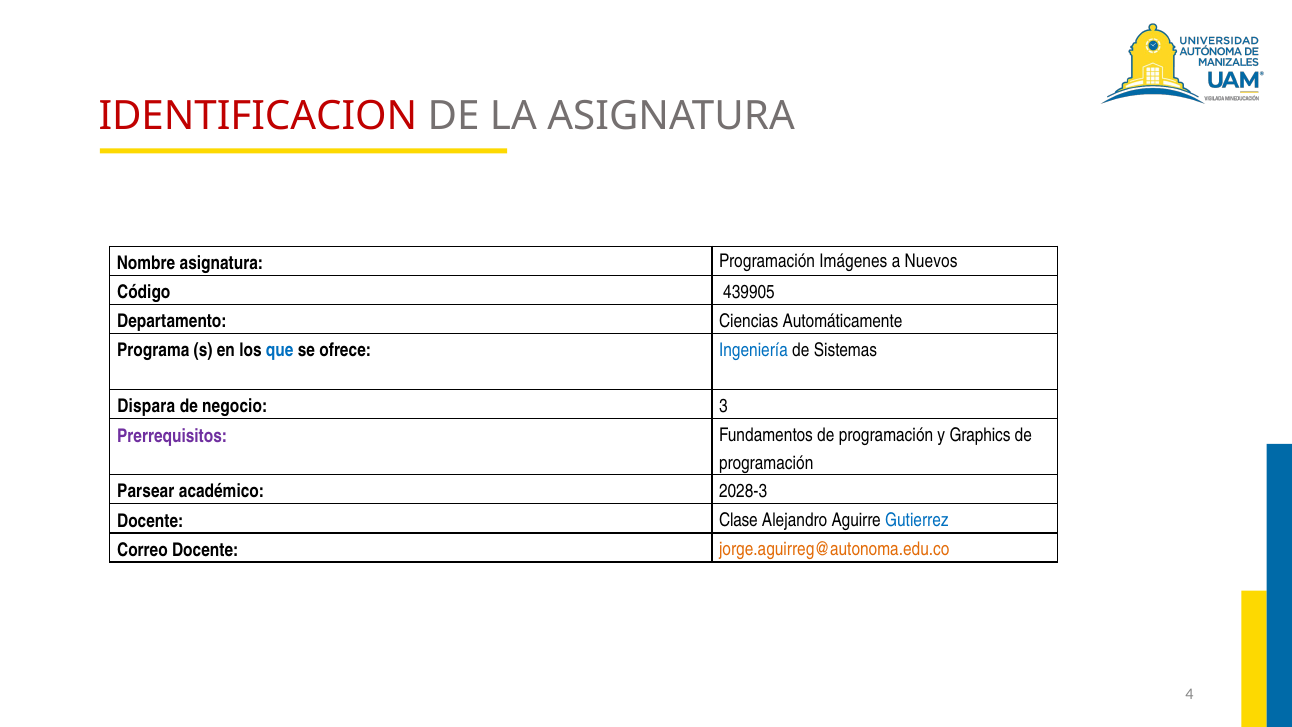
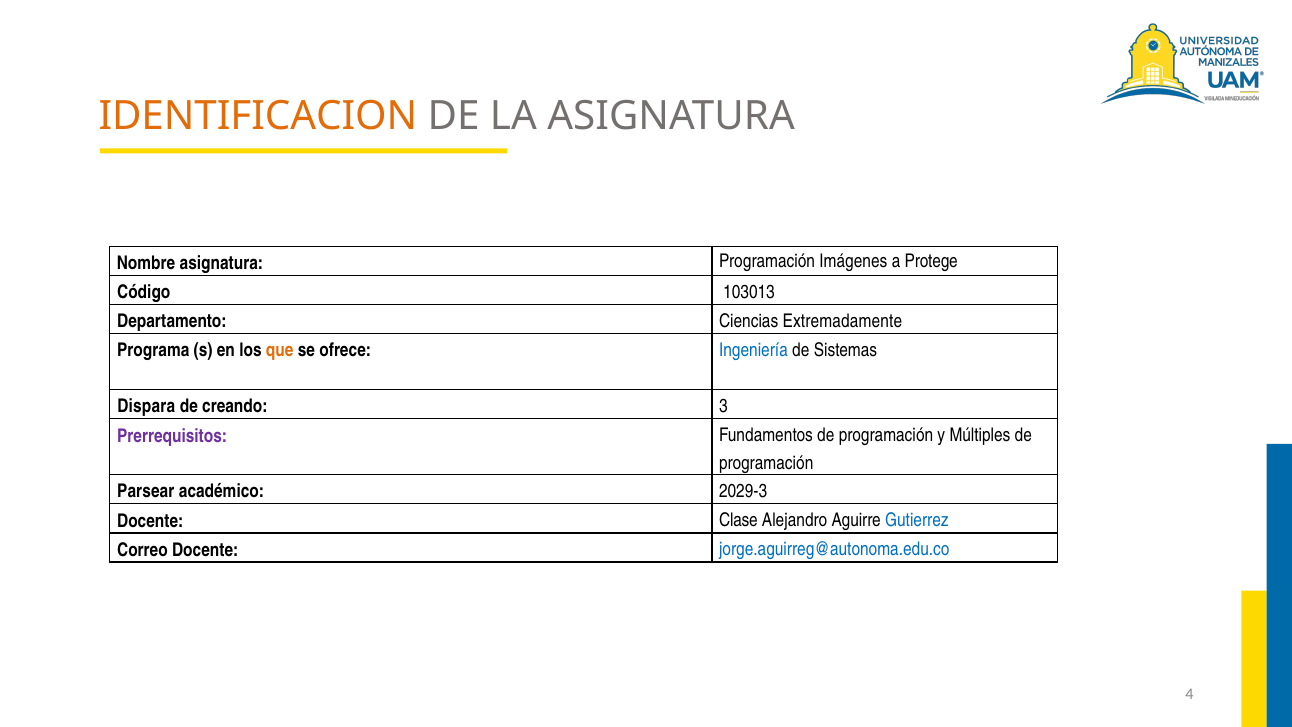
IDENTIFICACION colour: red -> orange (258, 116)
Nuevos: Nuevos -> Protege (931, 261)
439905: 439905 -> 103013 (749, 292)
Automáticamente: Automáticamente -> Extremadamente (842, 321)
que colour: blue -> orange (280, 350)
negocio: negocio -> creando (235, 407)
Graphics: Graphics -> Múltiples (980, 435)
2028-3: 2028-3 -> 2029-3 (743, 491)
jorge.aguirreg@autonoma.edu.co colour: orange -> blue (834, 549)
